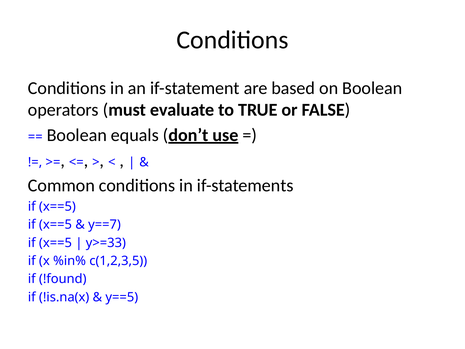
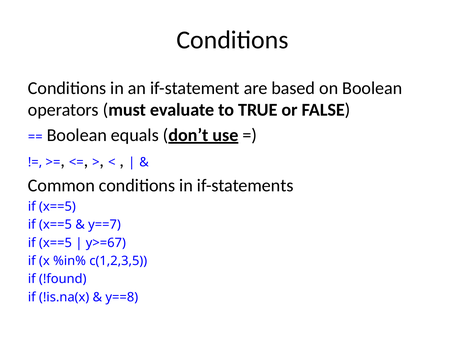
y>=33: y>=33 -> y>=67 (106, 243)
y==5: y==5 -> y==8 (122, 297)
